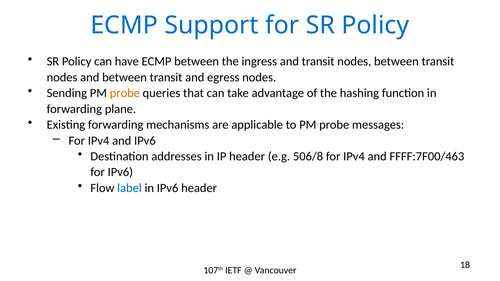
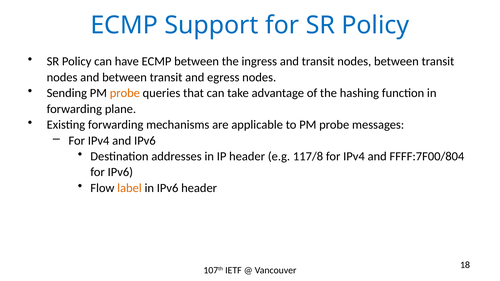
506/8: 506/8 -> 117/8 (308, 157)
FFFF:7F00/463: FFFF:7F00/463 -> FFFF:7F00/804 (427, 157)
label colour: blue -> orange (129, 188)
